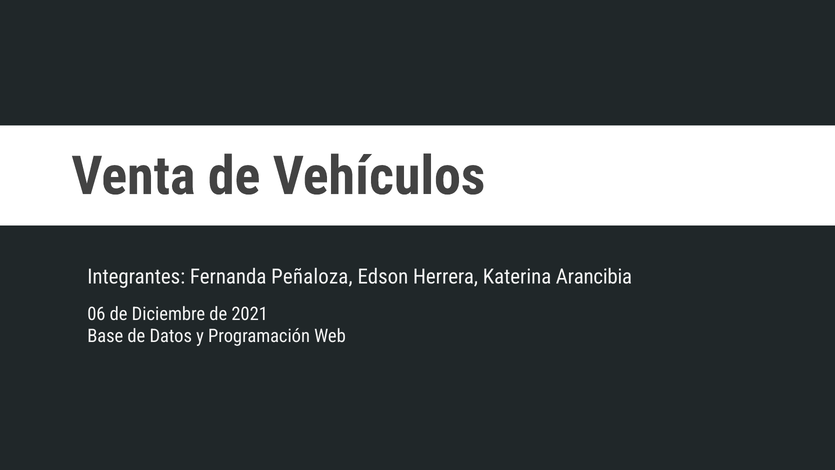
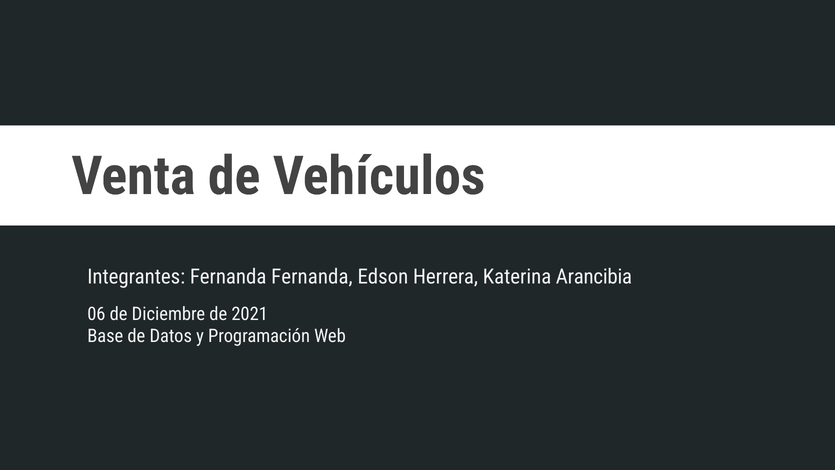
Fernanda Peñaloza: Peñaloza -> Fernanda (312, 277)
